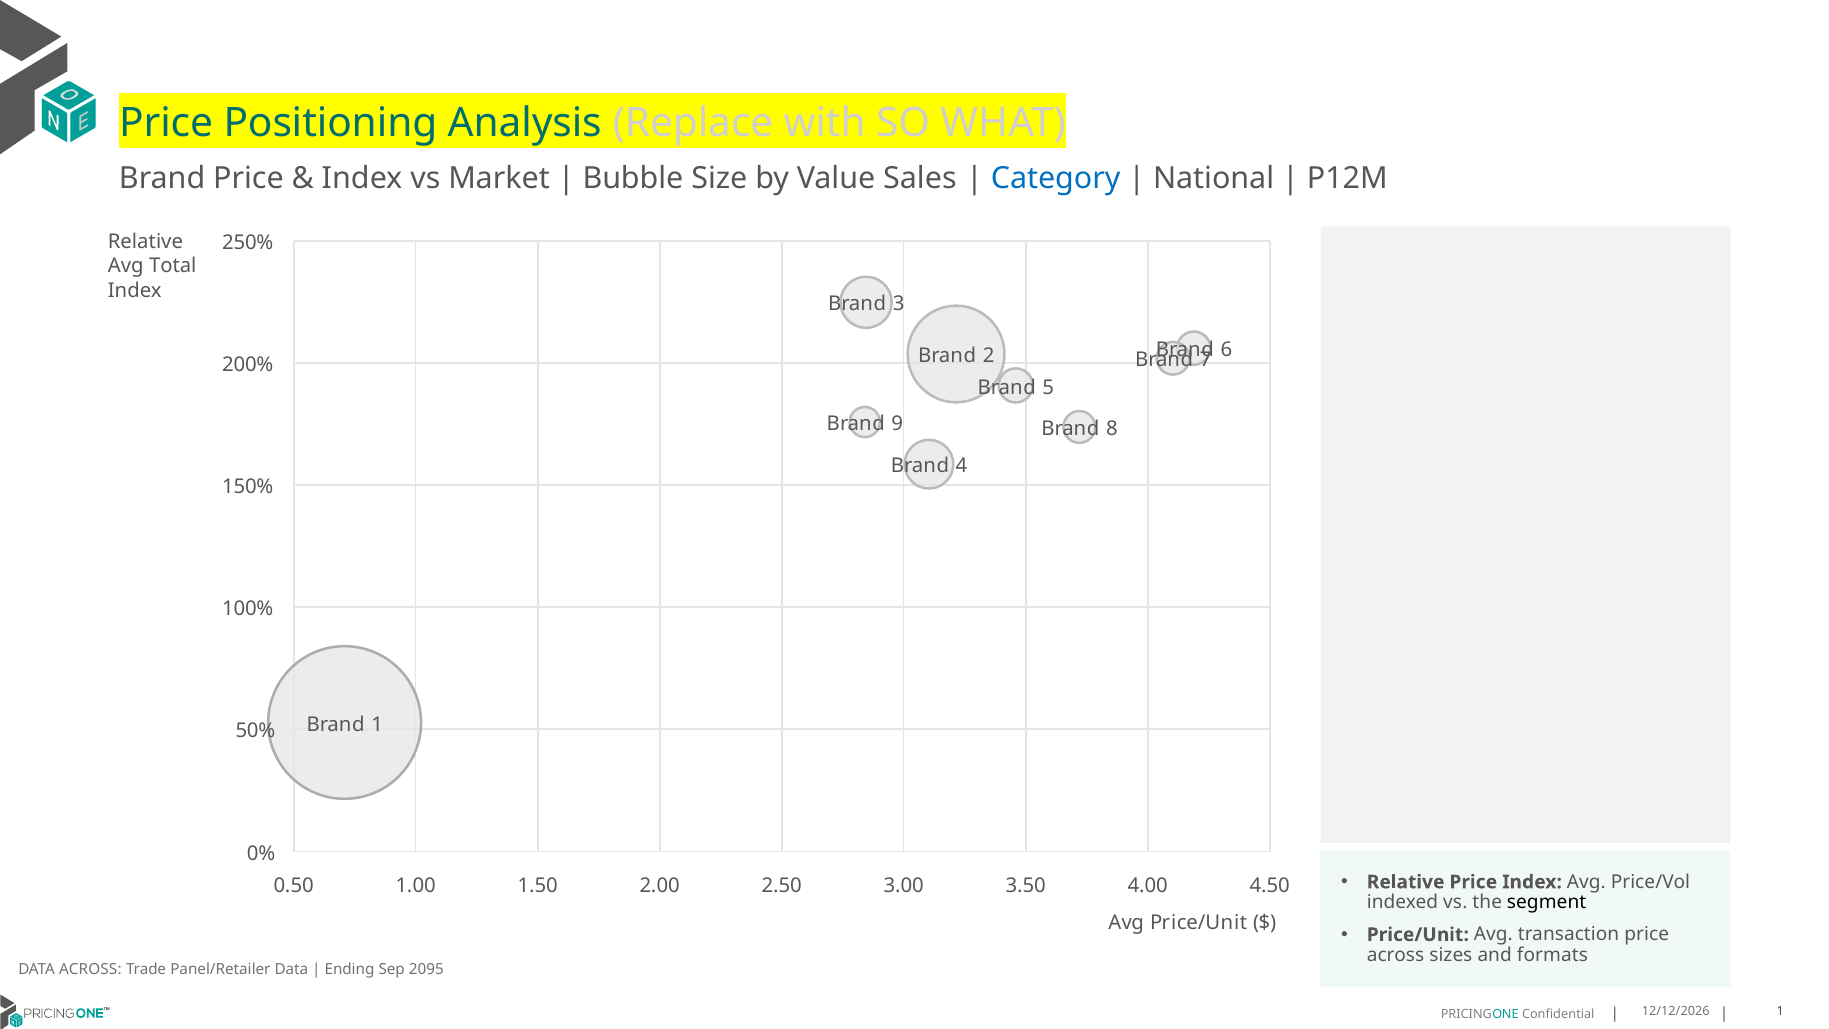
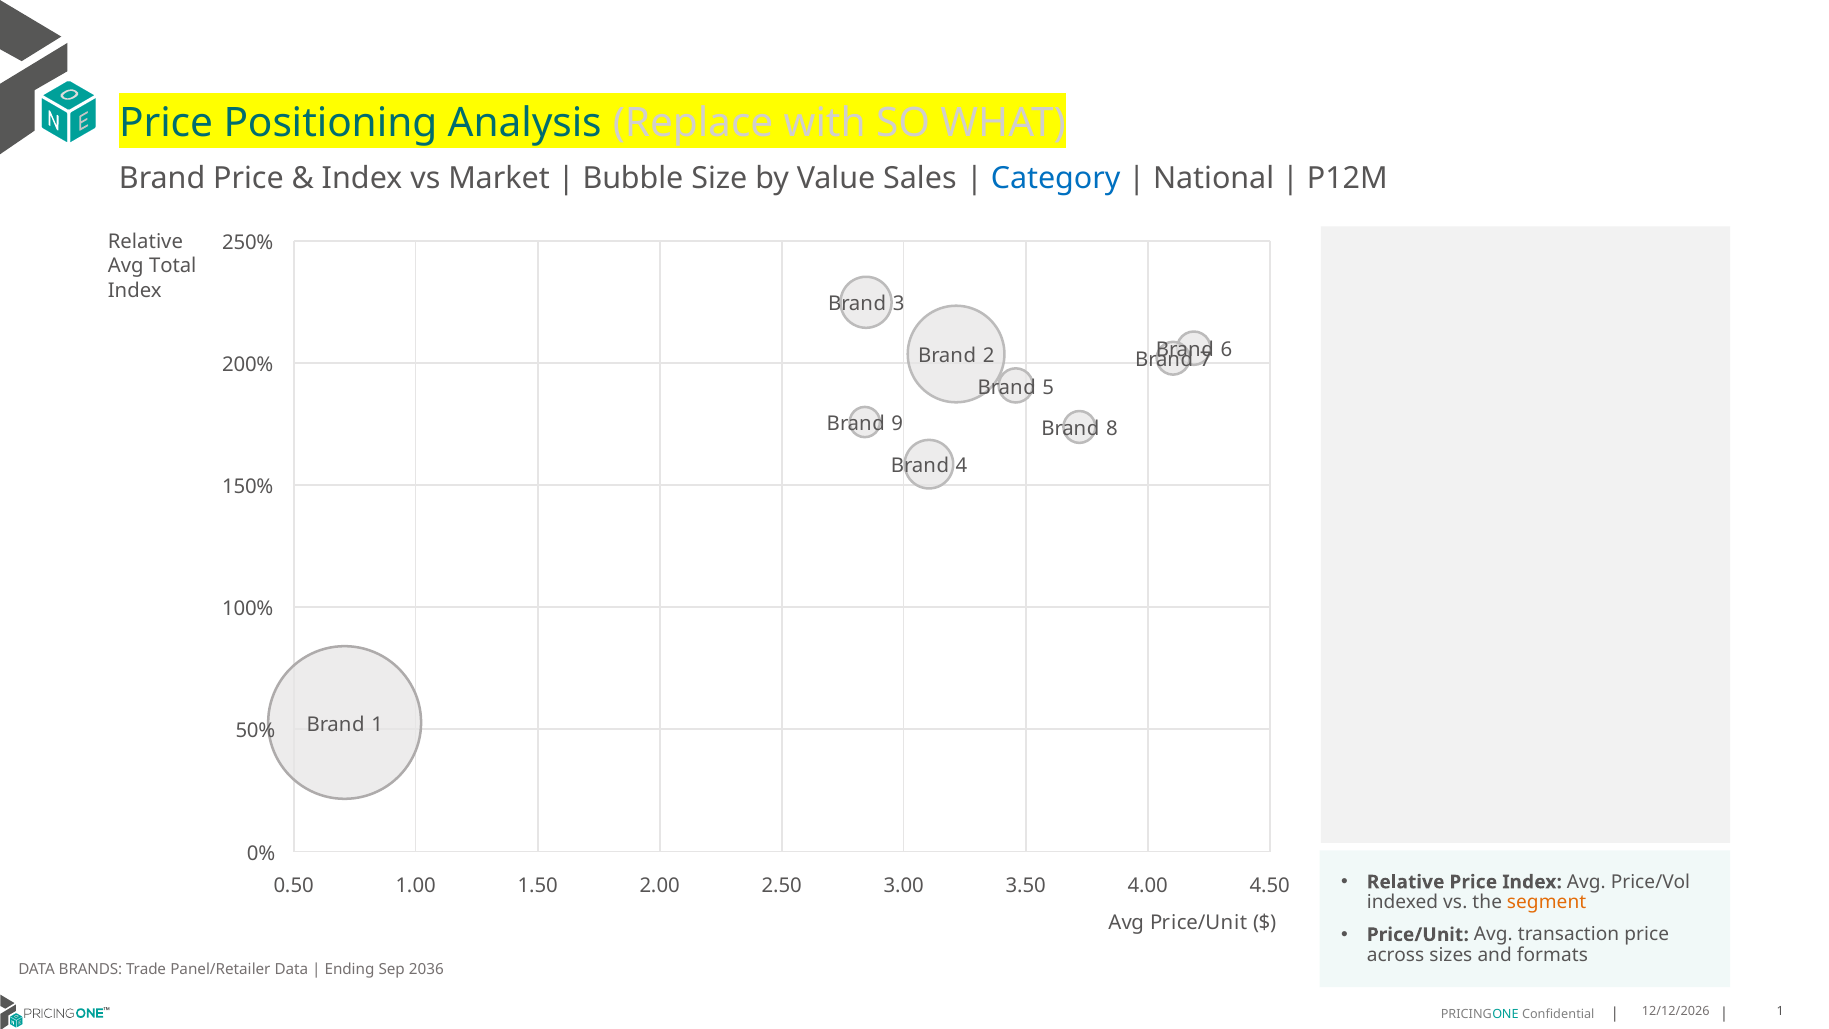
segment colour: black -> orange (1547, 903)
DATA ACROSS: ACROSS -> BRANDS (90, 969)
2095: 2095 -> 2036 (426, 969)
